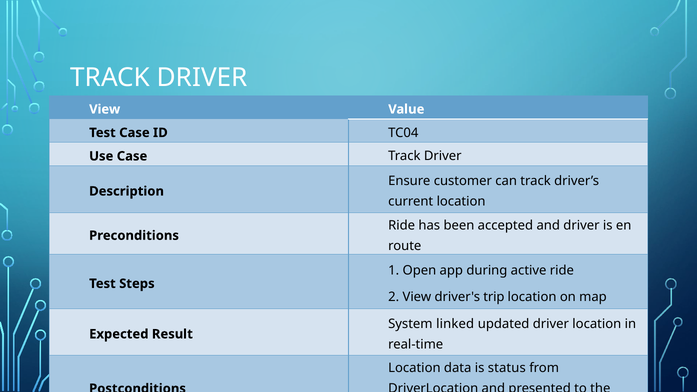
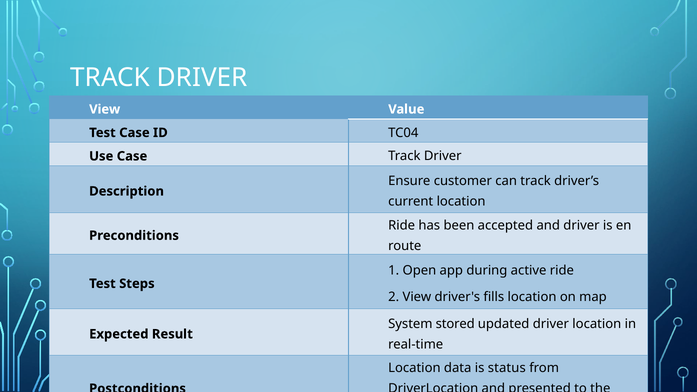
trip: trip -> fills (494, 297)
linked: linked -> stored (455, 324)
